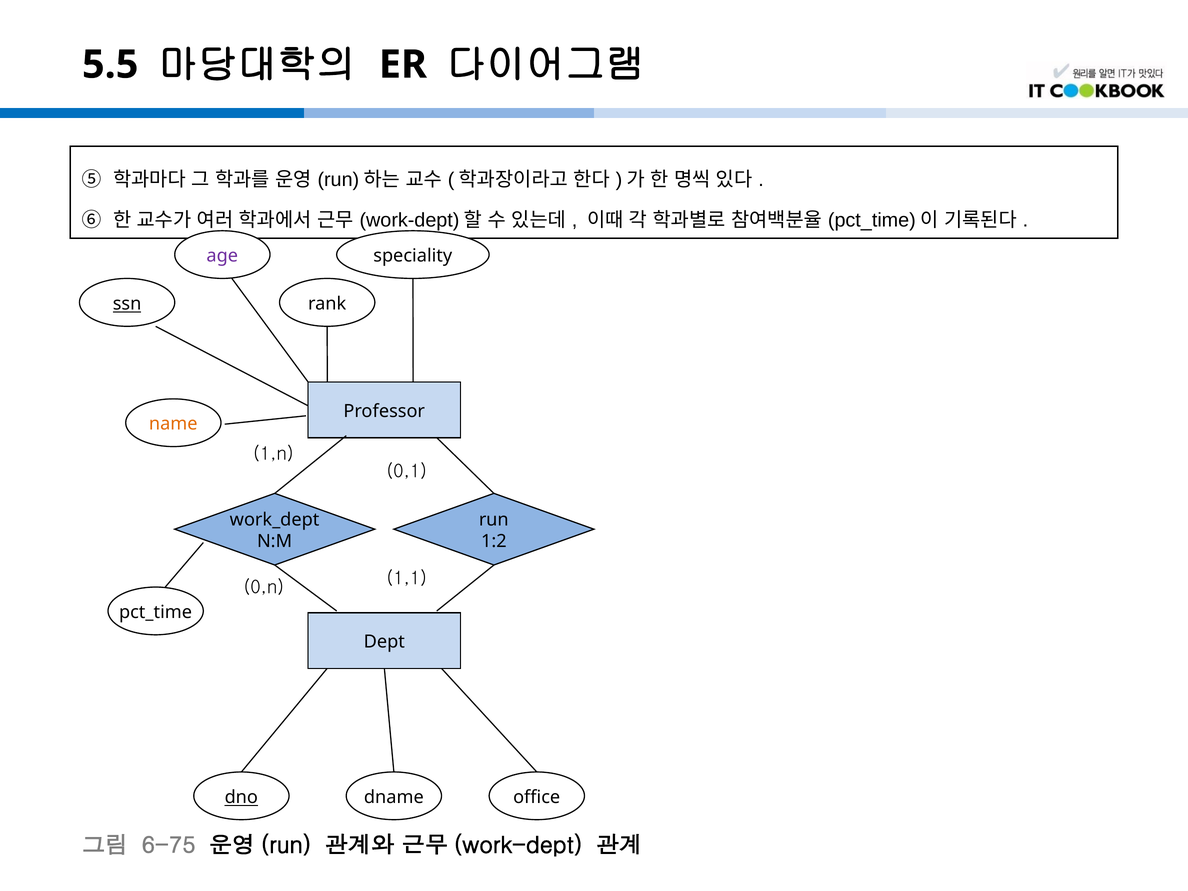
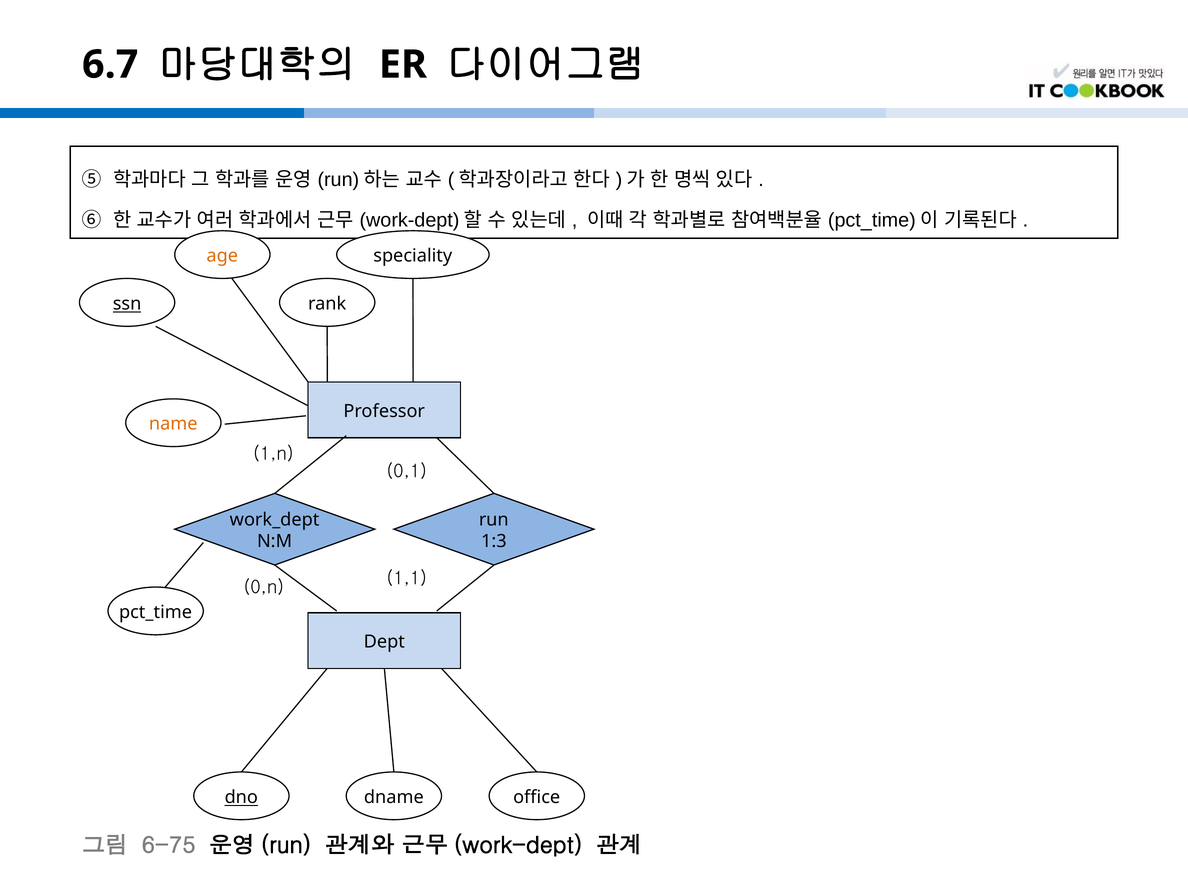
5.5: 5.5 -> 6.7 (110, 65)
age colour: purple -> orange (222, 256)
1:2: 1:2 -> 1:3 (494, 541)
